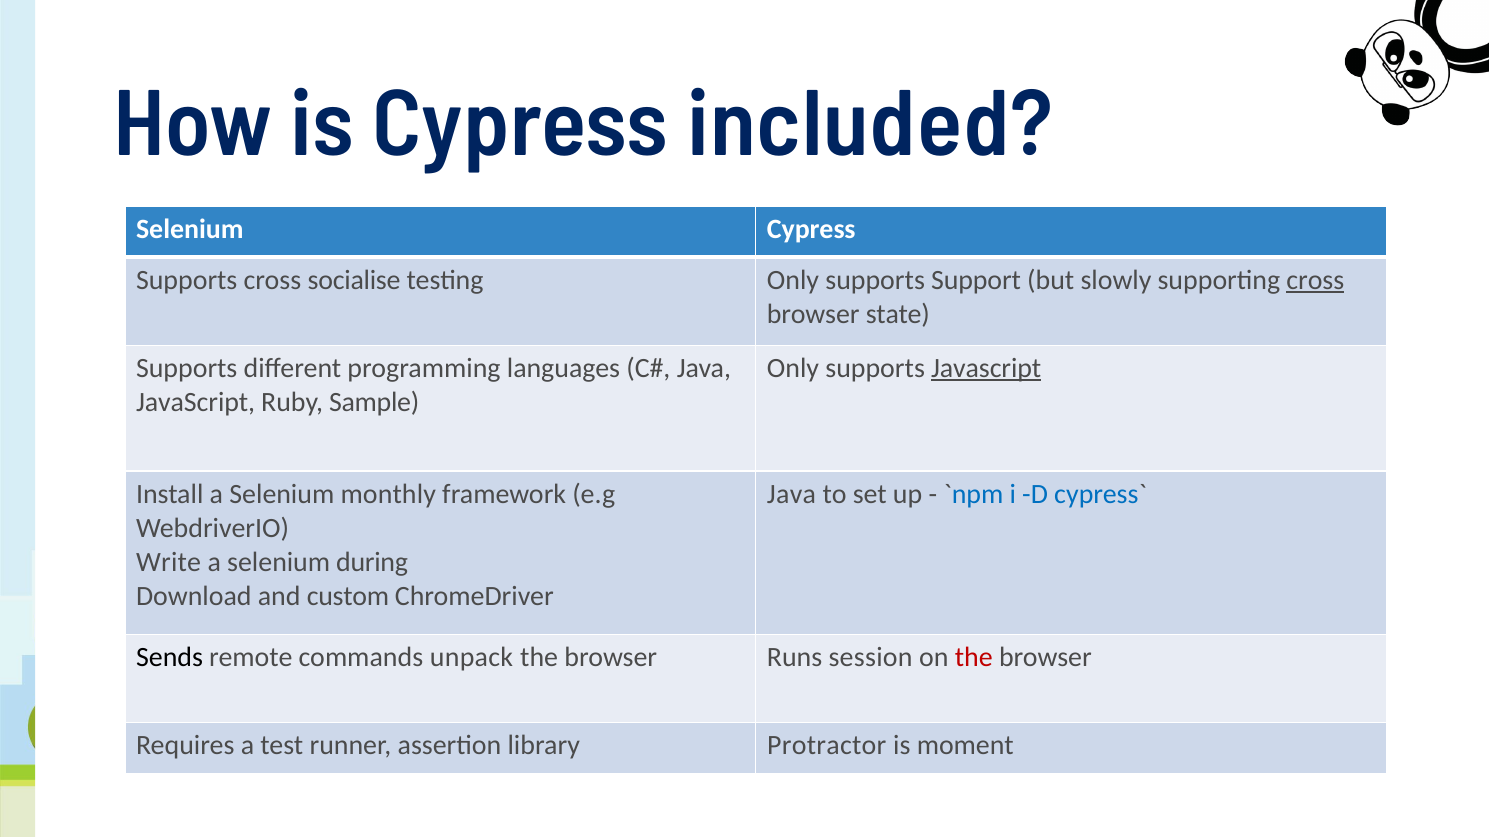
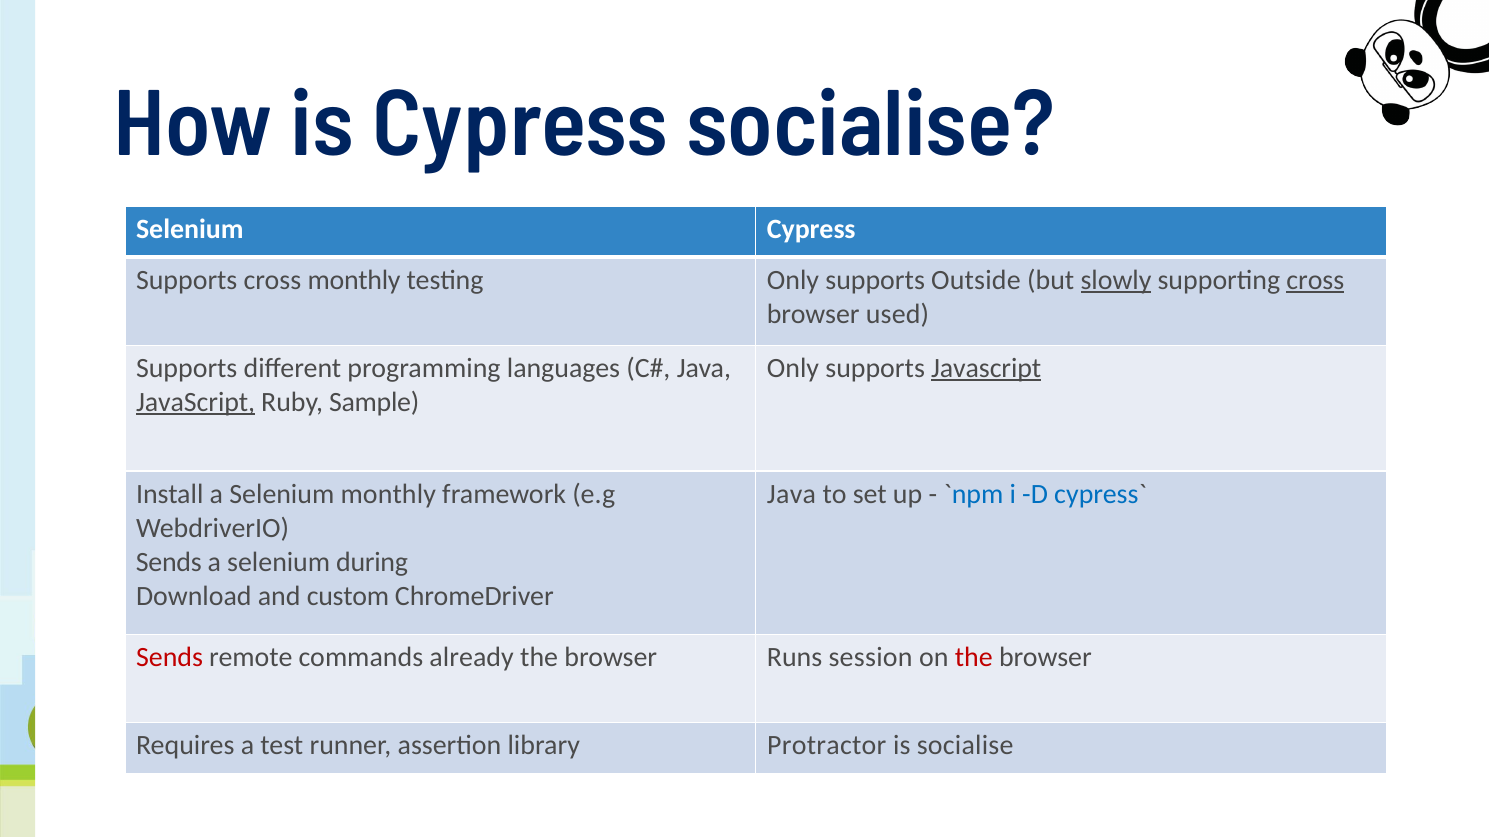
Cypress included: included -> socialise (871, 125)
cross socialise: socialise -> monthly (354, 280)
Support: Support -> Outside (976, 280)
slowly underline: none -> present (1116, 280)
state: state -> used (898, 315)
JavaScript underline: none -> present (196, 403)
Write: Write -> Sends (169, 562)
Sends colour: black -> red (170, 658)
unpack: unpack -> already (472, 658)
is moment: moment -> socialise (965, 746)
